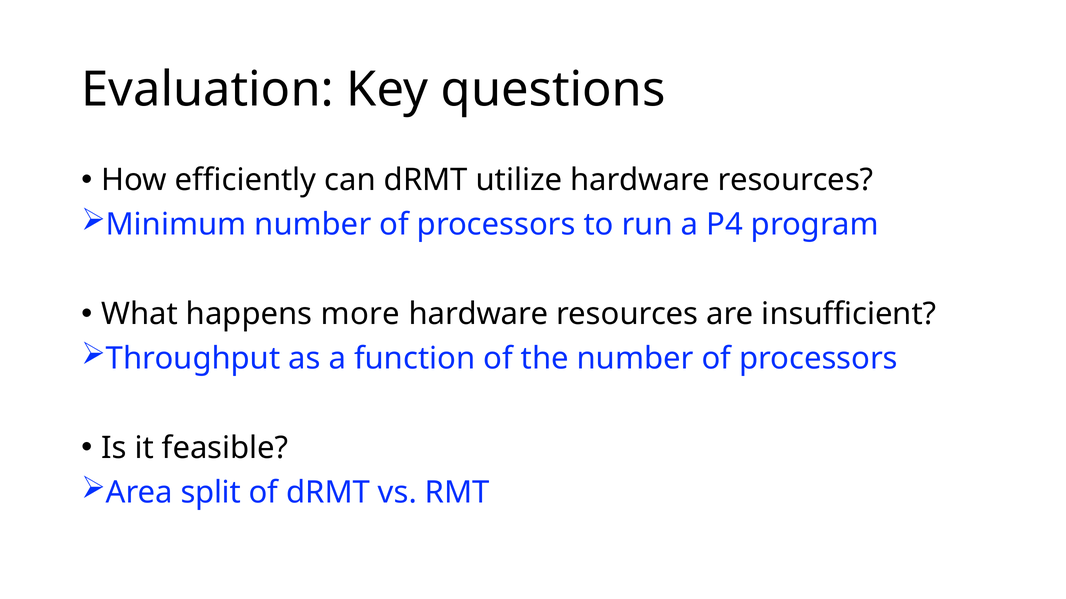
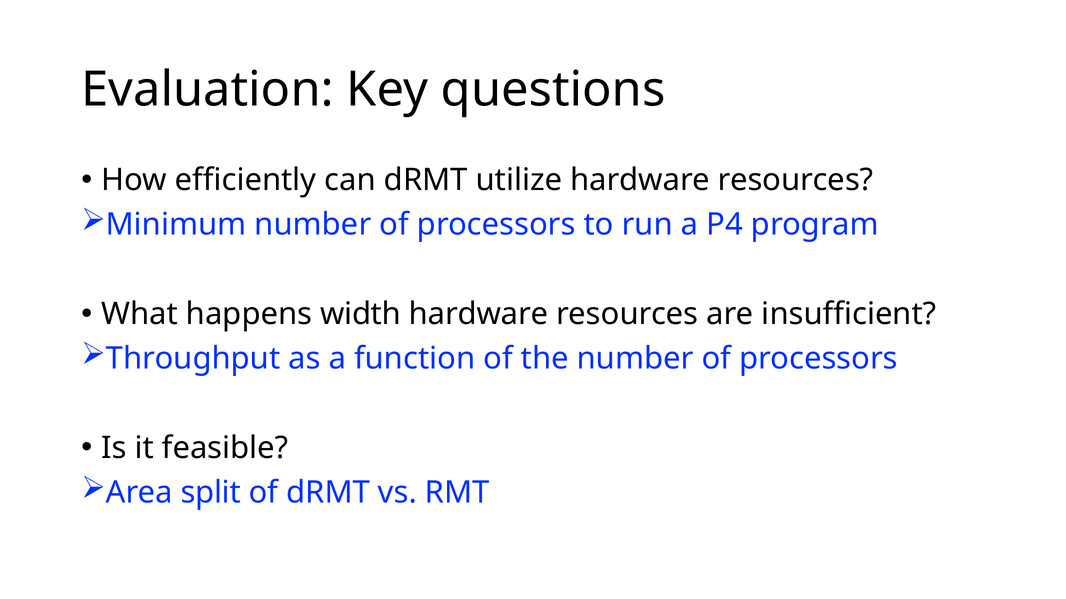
more: more -> width (361, 314)
